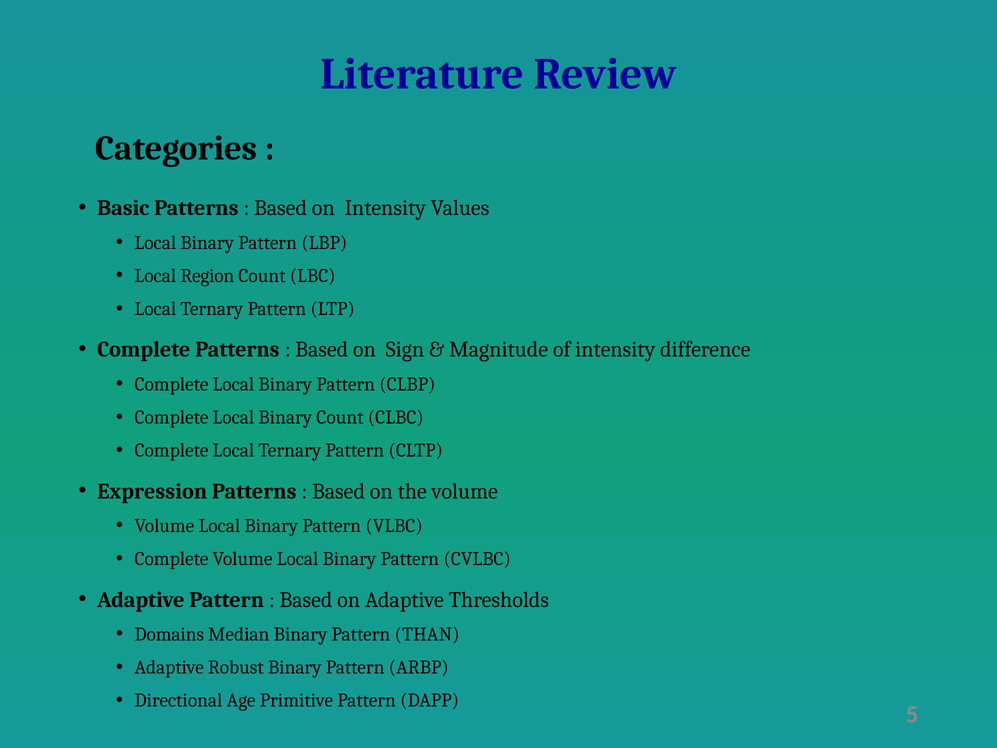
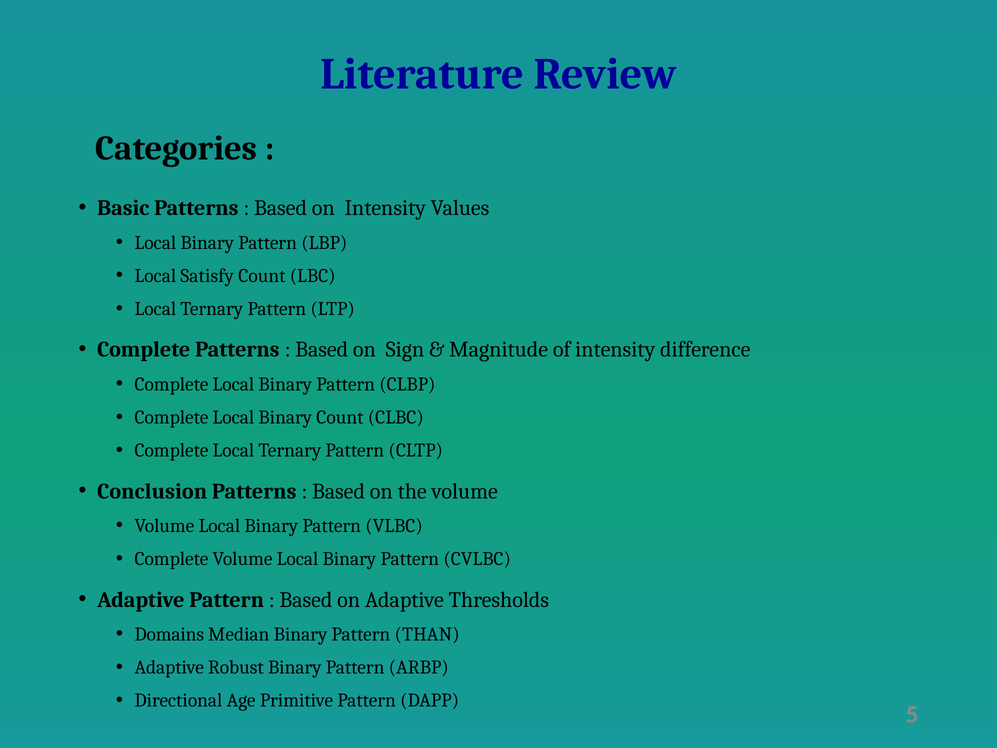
Region: Region -> Satisfy (207, 276)
Expression: Expression -> Conclusion (152, 491)
